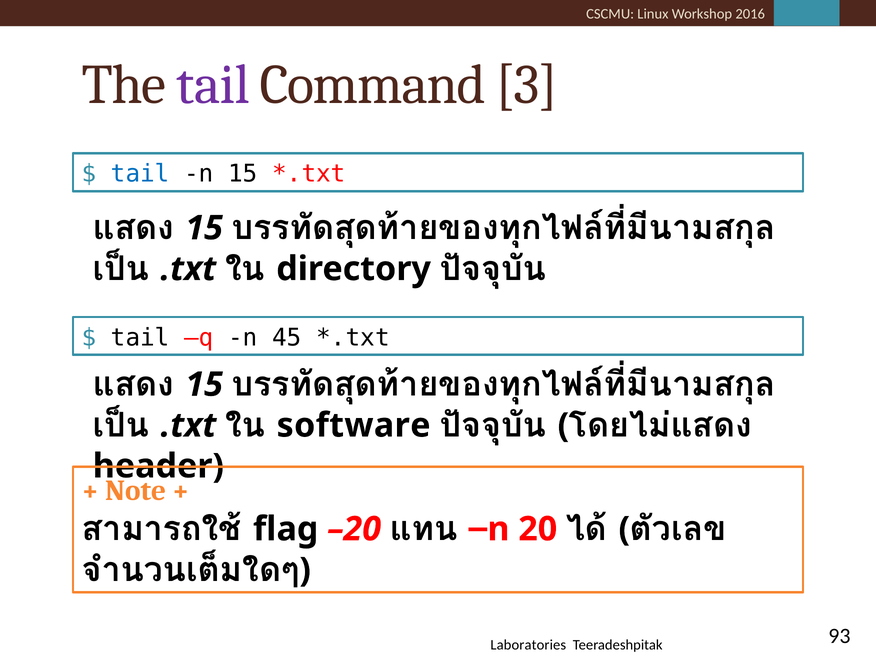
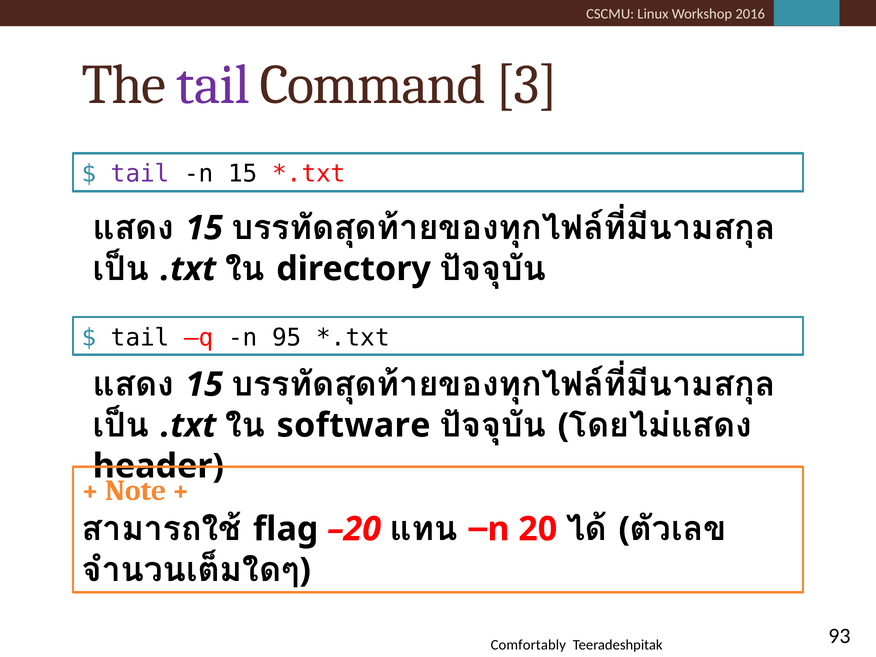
tail colour: blue -> purple (140, 174)
45: 45 -> 95 (287, 338)
Laboratories: Laboratories -> Comfortably (528, 645)
